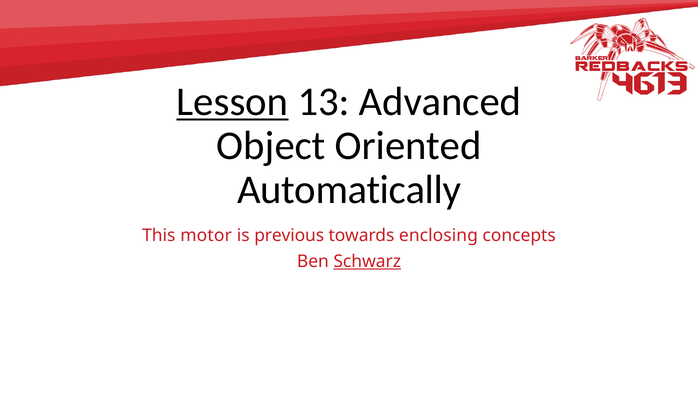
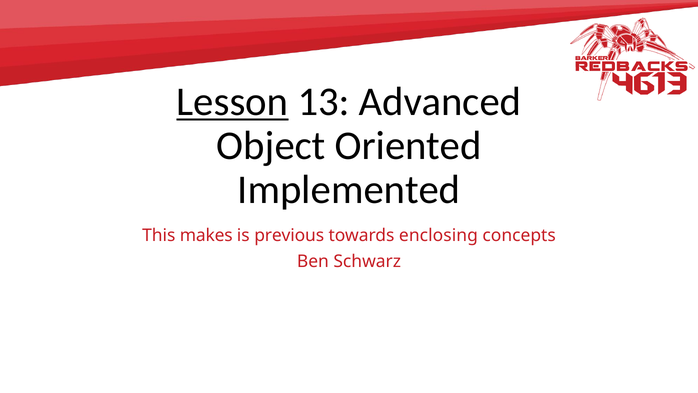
Automatically: Automatically -> Implemented (349, 190)
motor: motor -> makes (206, 235)
Schwarz underline: present -> none (367, 261)
